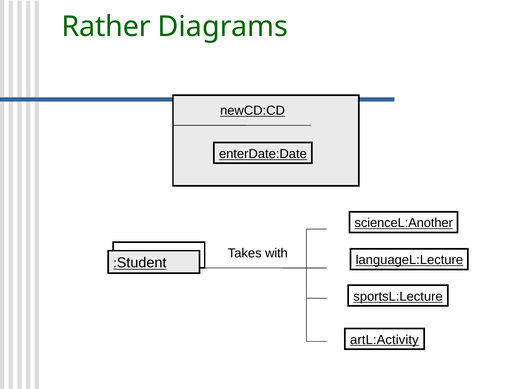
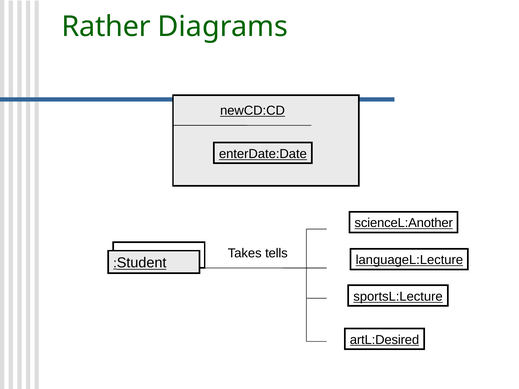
with: with -> tells (276, 253)
artL:Activity: artL:Activity -> artL:Desired (384, 340)
